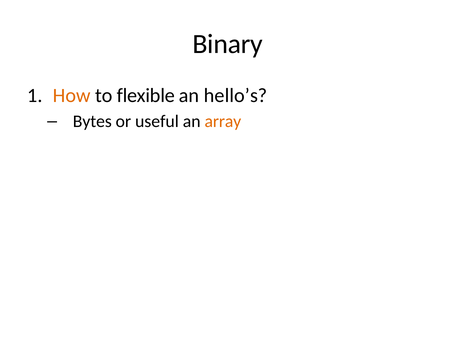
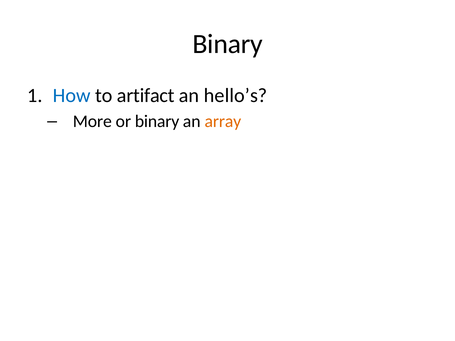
How colour: orange -> blue (72, 95)
flexible: flexible -> artifact (146, 95)
Bytes: Bytes -> More (92, 122)
or useful: useful -> binary (157, 122)
